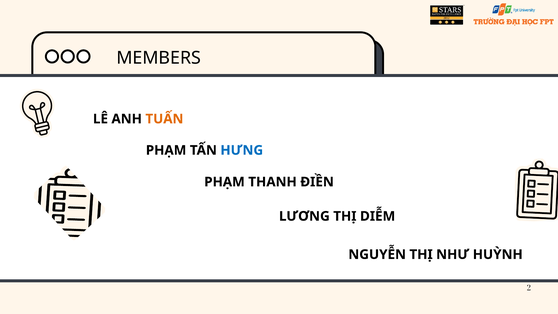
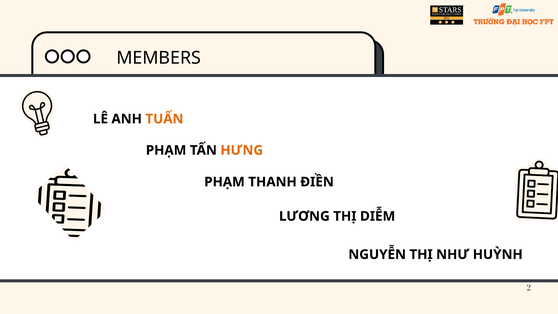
HƯNG colour: blue -> orange (242, 150)
